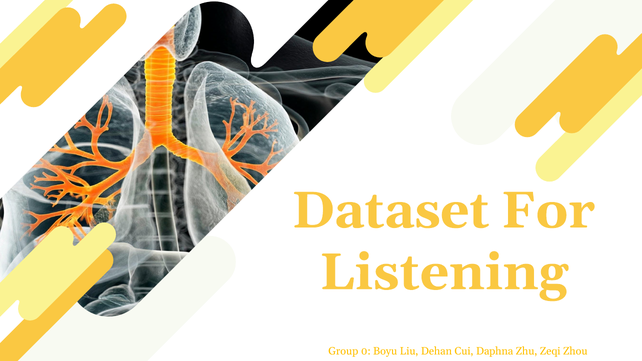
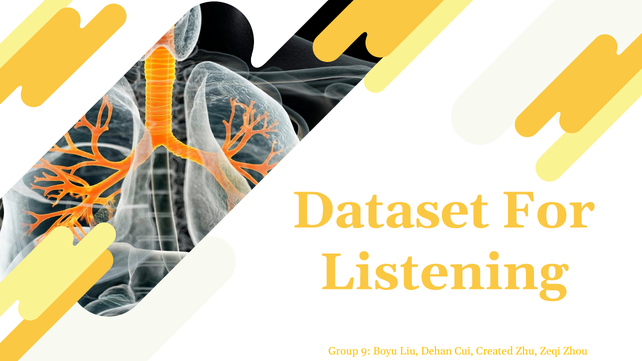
0: 0 -> 9 (366, 351)
Daphna: Daphna -> Created (495, 351)
